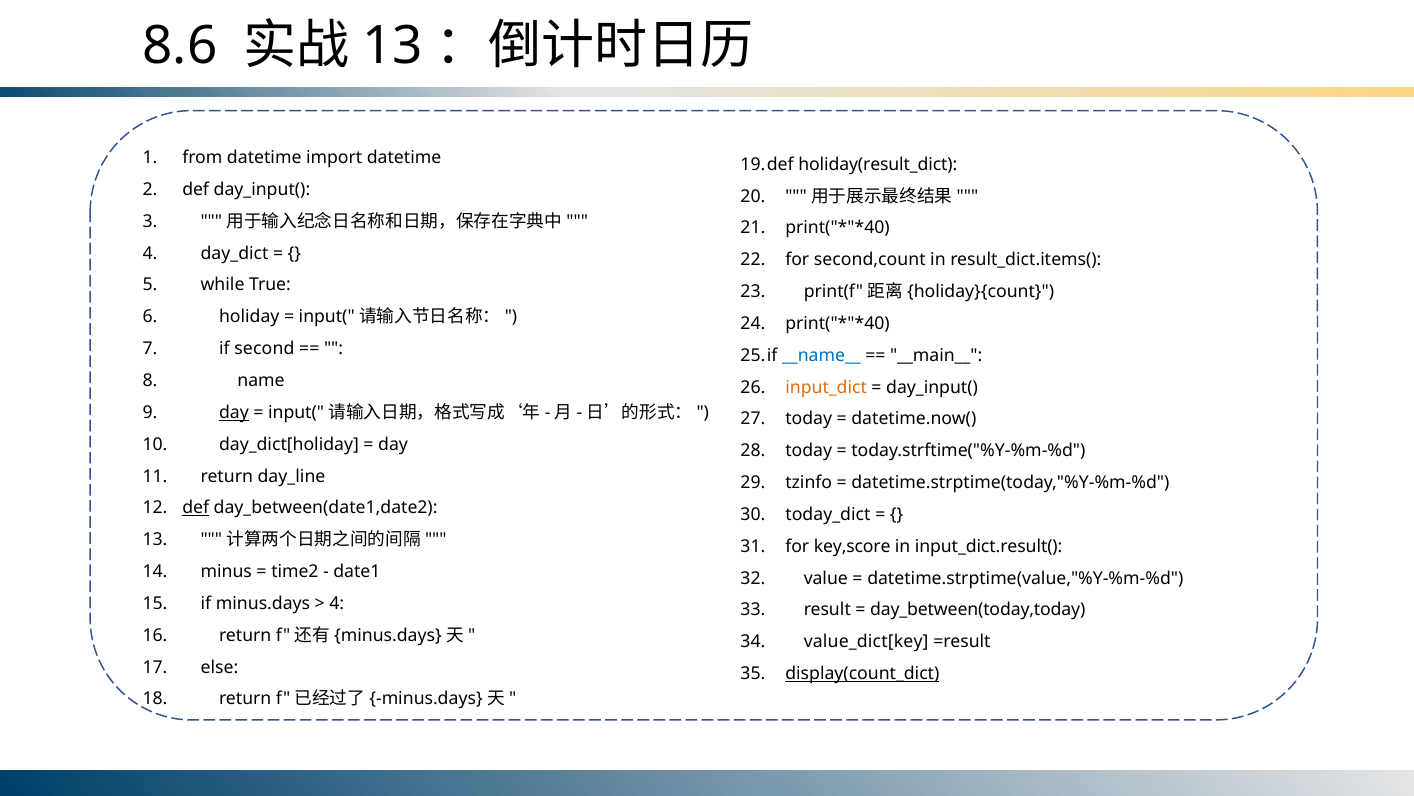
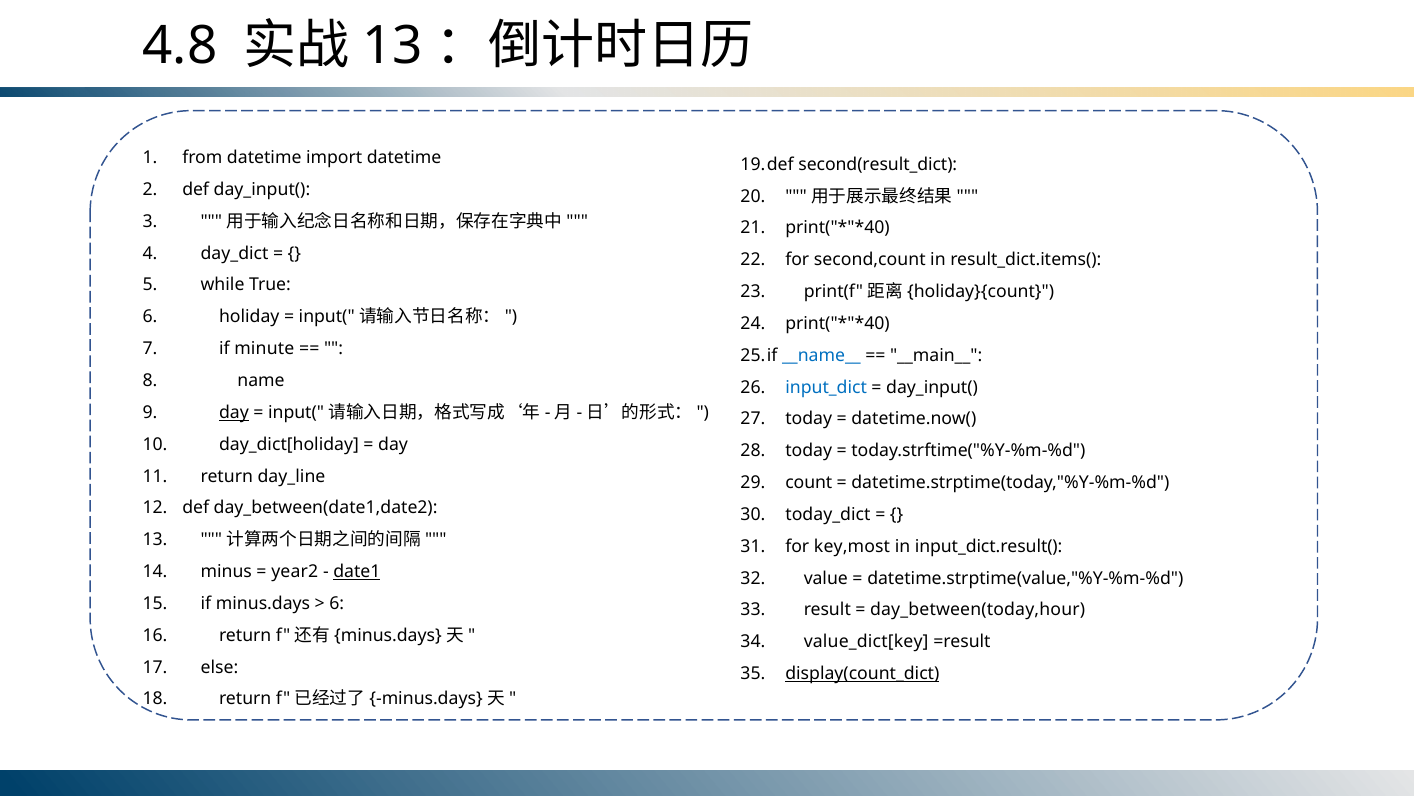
8.6: 8.6 -> 4.8 (180, 46)
holiday(result_dict: holiday(result_dict -> second(result_dict (878, 164)
second: second -> minute (264, 349)
input_dict colour: orange -> blue (826, 387)
tzinfo: tzinfo -> count (809, 482)
def underline: present -> none (196, 508)
key,score: key,score -> key,most (852, 546)
time2: time2 -> year2 (295, 571)
date1 underline: none -> present (357, 571)
4: 4 -> 6 (337, 603)
day_between(today,today: day_between(today,today -> day_between(today,hour (978, 610)
